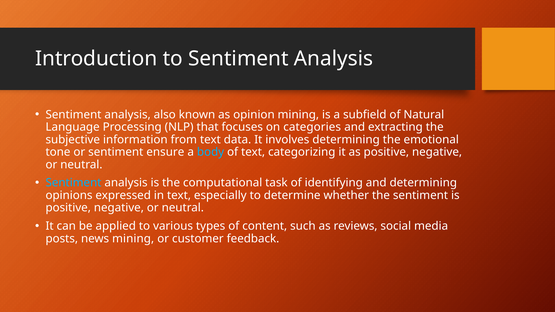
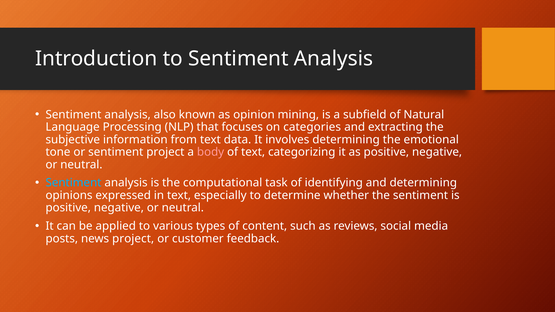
sentiment ensure: ensure -> project (165, 152)
body colour: light blue -> pink (211, 152)
news mining: mining -> project (133, 239)
